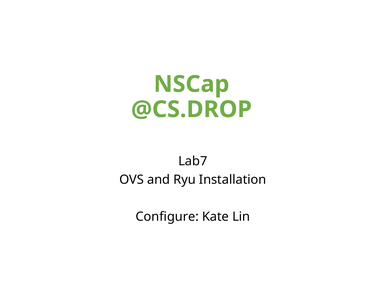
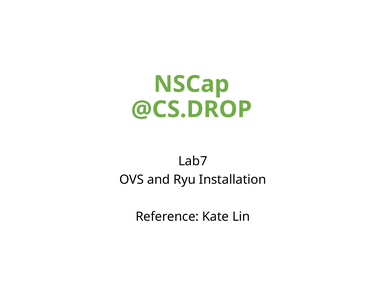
Configure: Configure -> Reference (167, 217)
